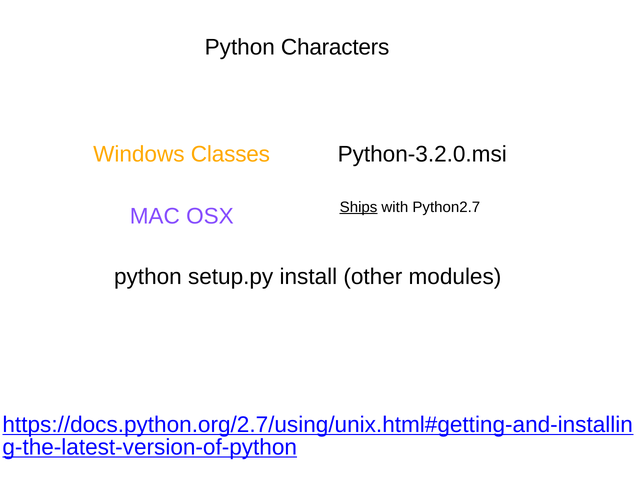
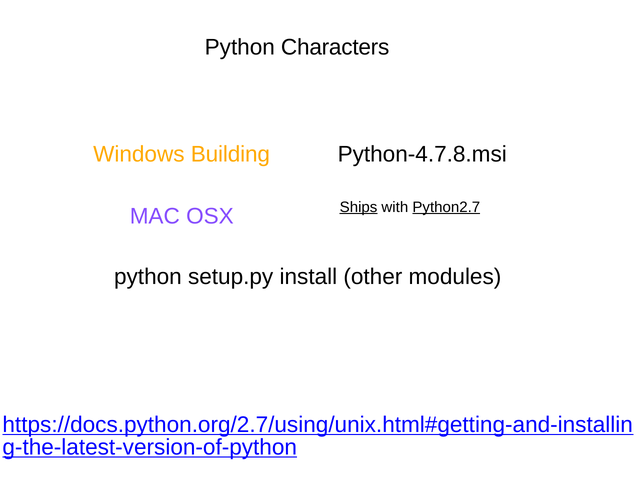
Classes: Classes -> Building (230, 154)
Python-3.2.0.msi: Python-3.2.0.msi -> Python-4.7.8.msi (422, 154)
Python2.7 underline: none -> present (446, 207)
